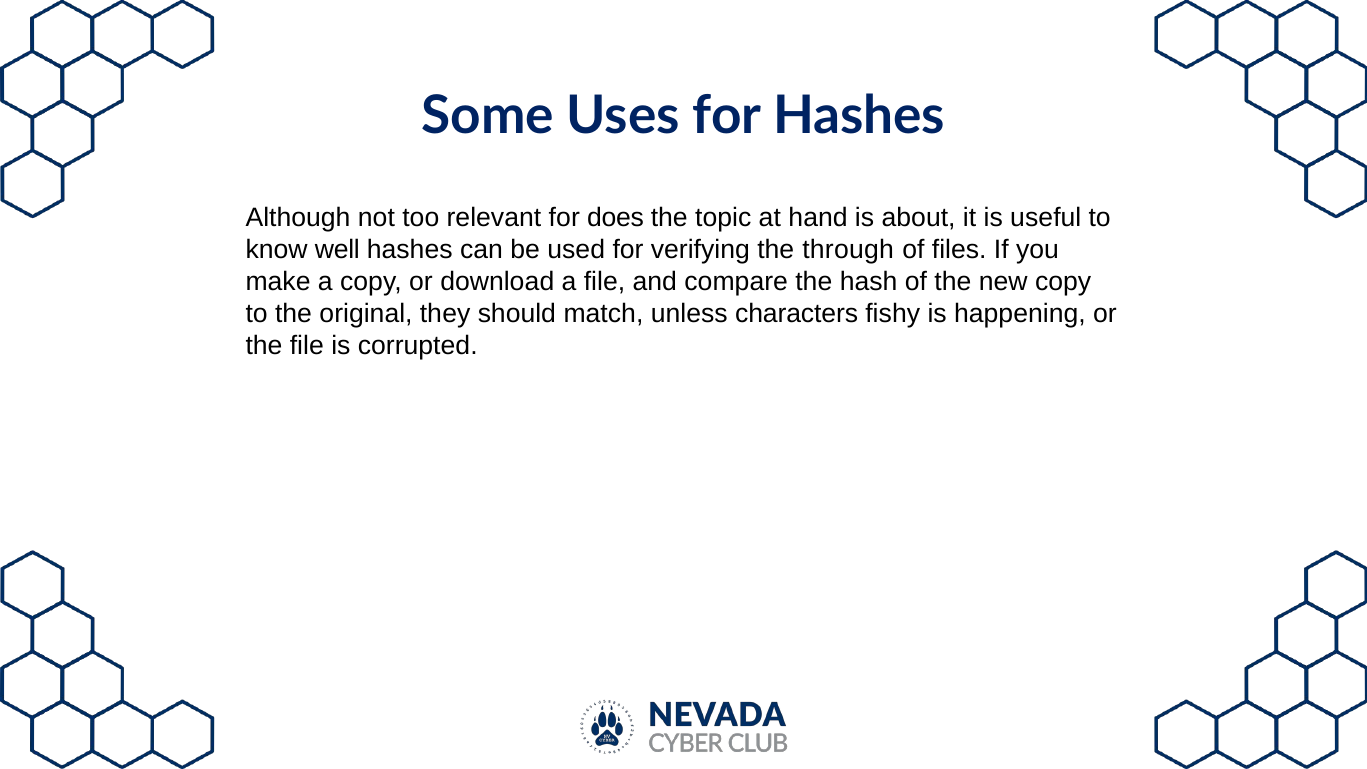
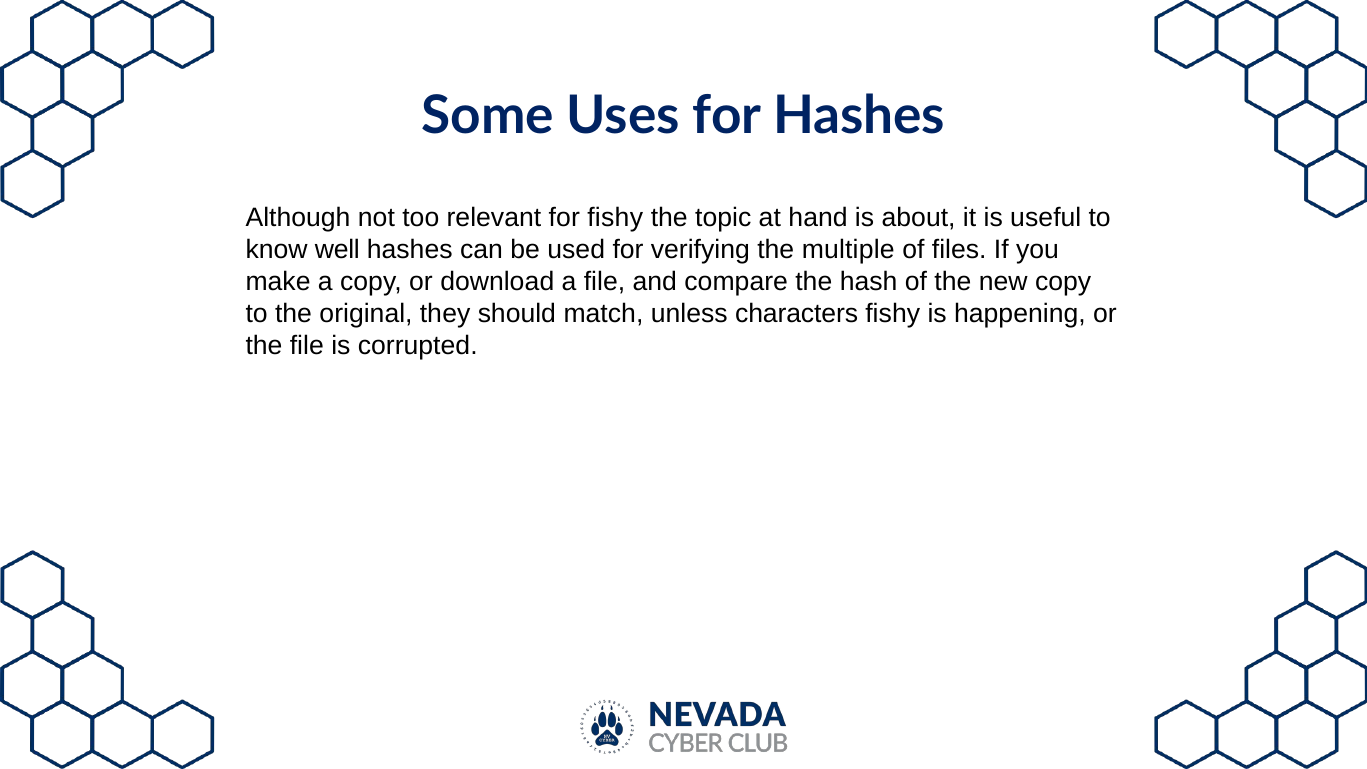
for does: does -> fishy (615, 218)
through: through -> multiple (848, 250)
